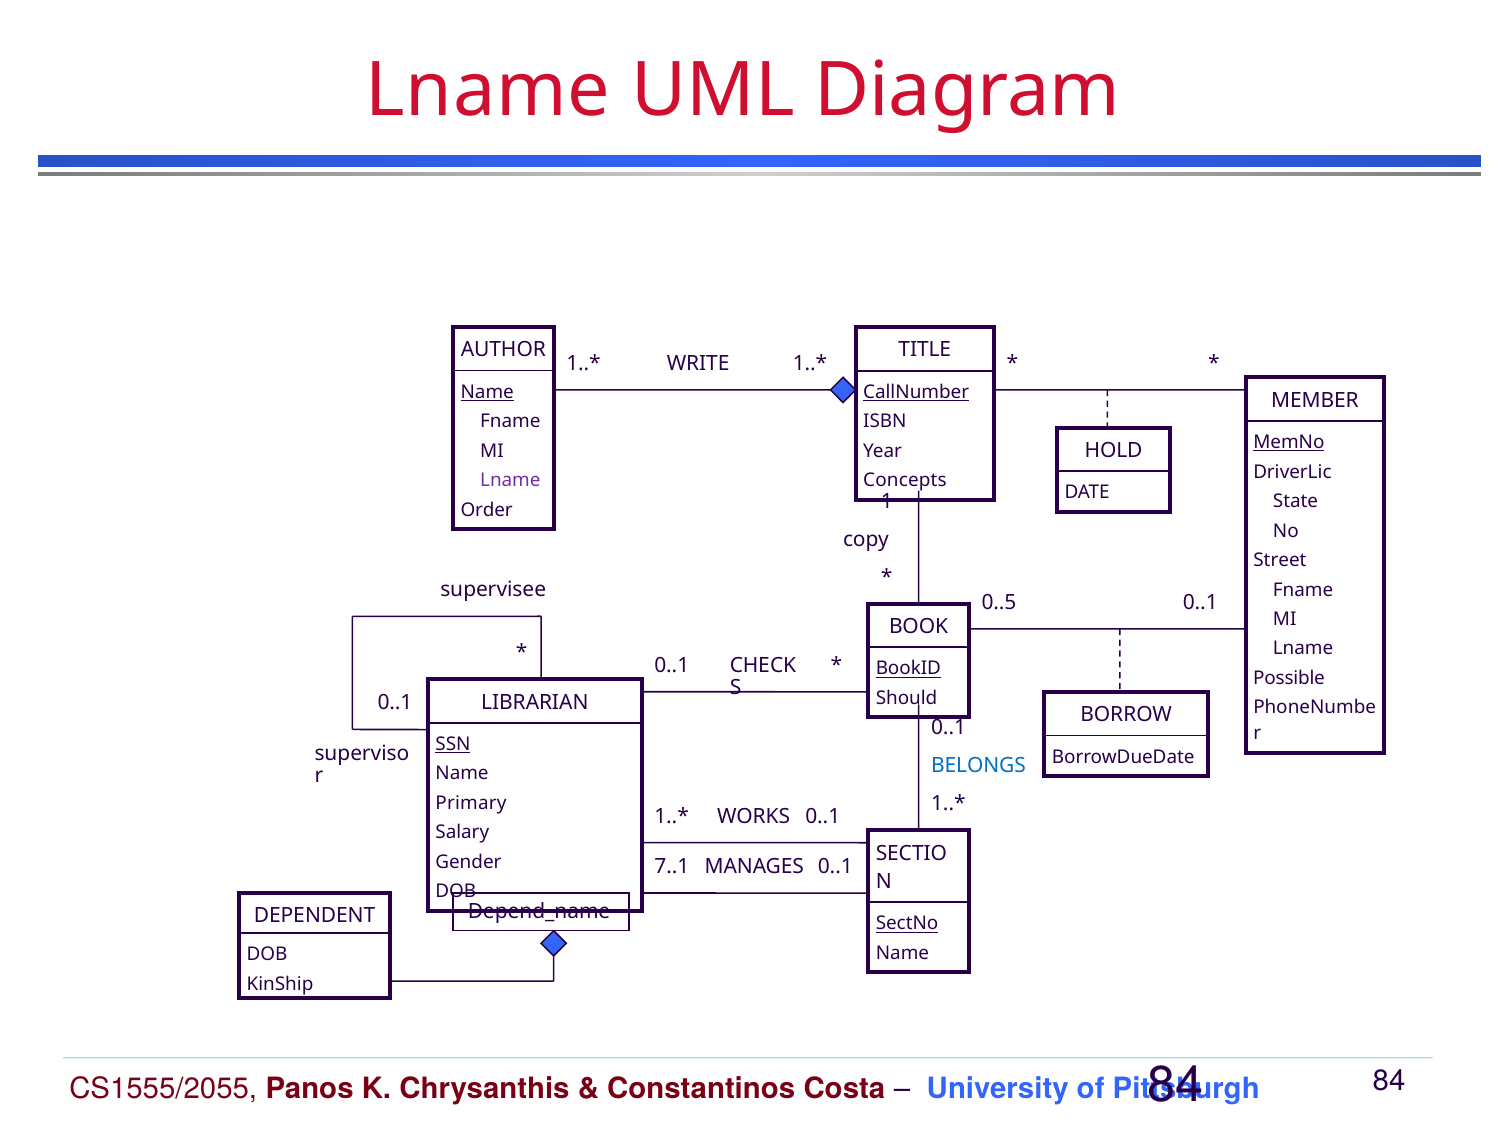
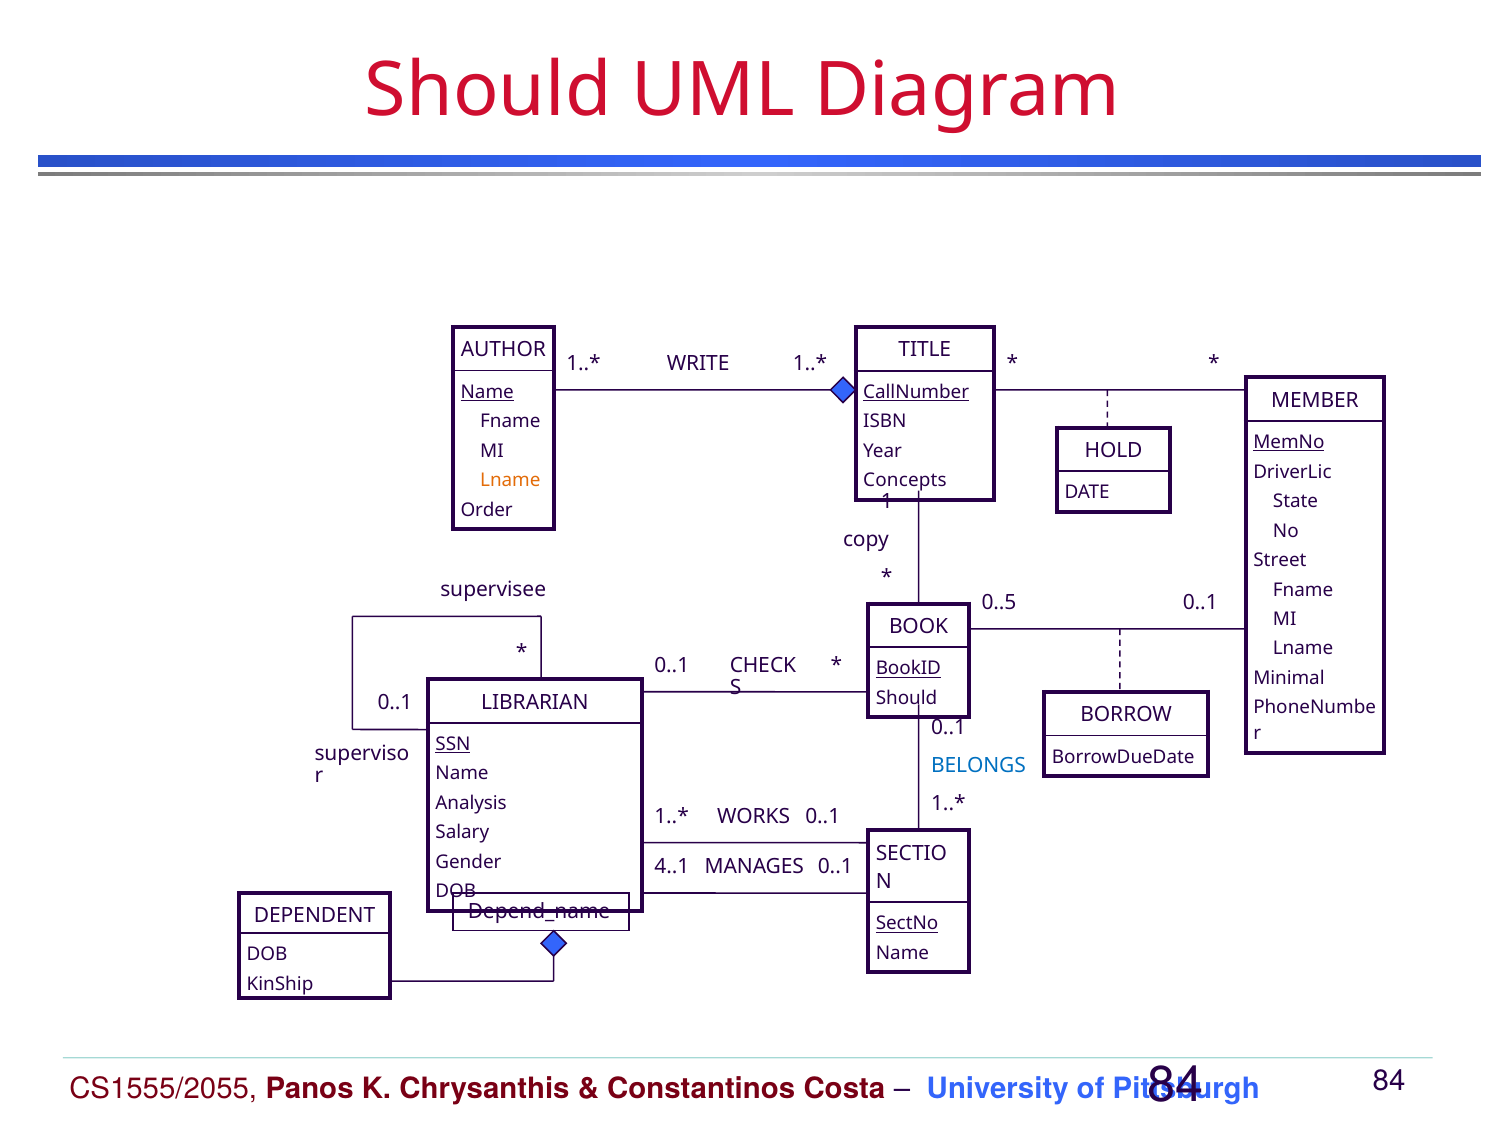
Lname: Lname -> Should (488, 91)
Lname colour: purple -> orange (510, 481)
Possible: Possible -> Minimal (1289, 678)
Primary: Primary -> Analysis (471, 804)
7..1: 7..1 -> 4..1 (672, 867)
